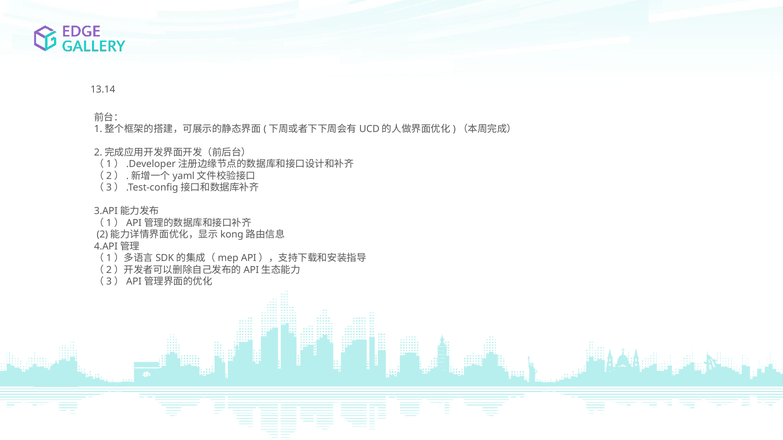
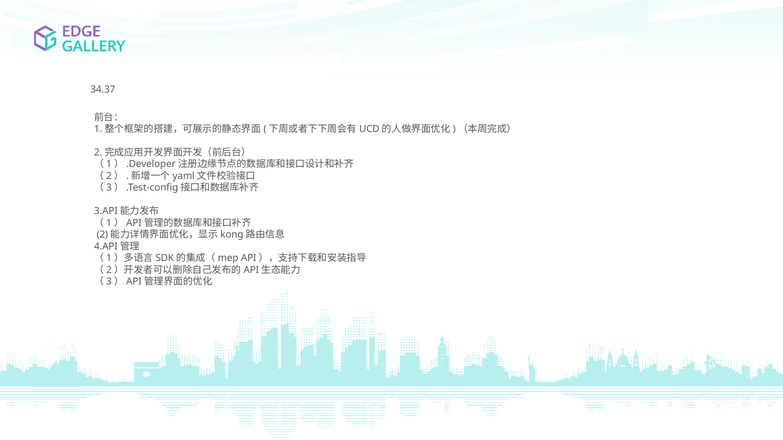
13.14: 13.14 -> 34.37 (103, 89)
